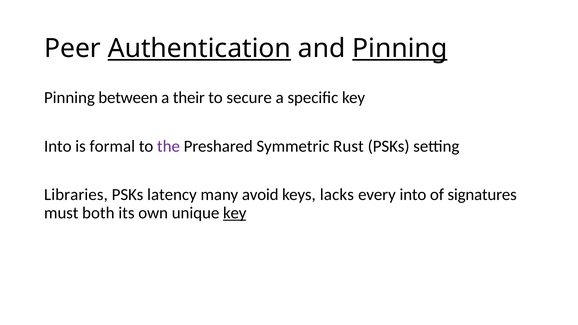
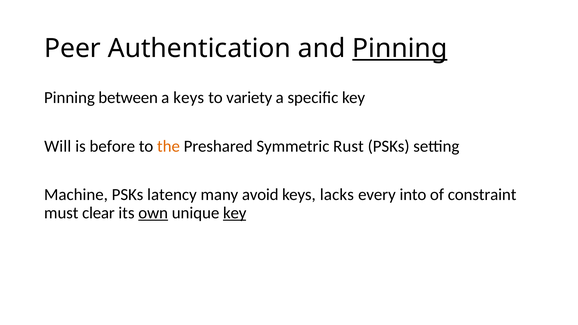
Authentication underline: present -> none (199, 49)
a their: their -> keys (189, 98)
secure: secure -> variety (249, 98)
Into: Into -> Will (58, 146)
formal: formal -> before (112, 146)
the colour: purple -> orange (168, 146)
Libraries: Libraries -> Machine (76, 195)
signatures: signatures -> constraint (482, 195)
both: both -> clear (98, 213)
own underline: none -> present (153, 213)
